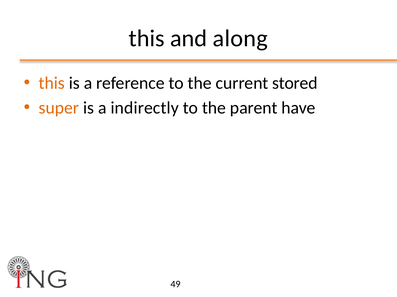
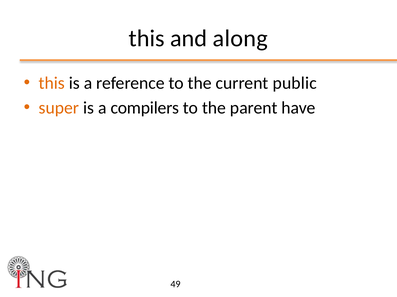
stored: stored -> public (295, 83)
indirectly: indirectly -> compilers (145, 108)
